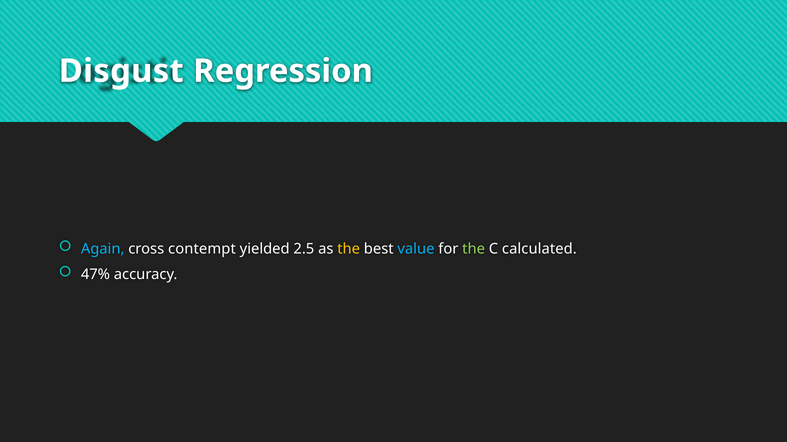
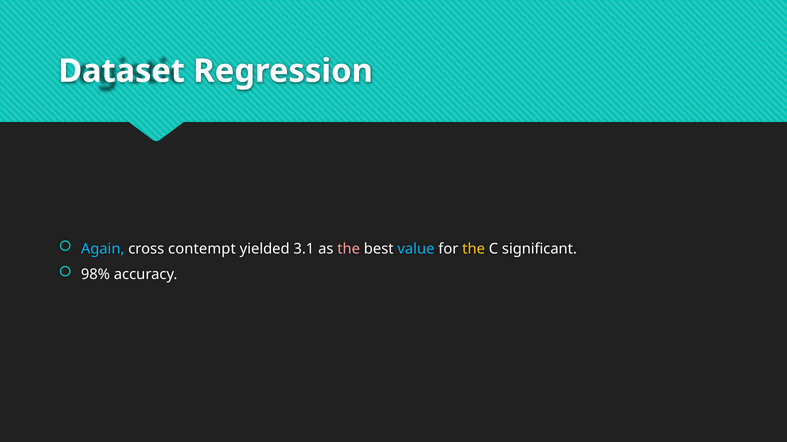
Disgust: Disgust -> Dataset (122, 71)
2.5: 2.5 -> 3.1 (304, 249)
the colour: yellow -> pink (349, 249)
the colour: light green -> yellow (474, 249)
calculated: calculated -> significant (539, 249)
47%: 47% -> 98% (95, 275)
